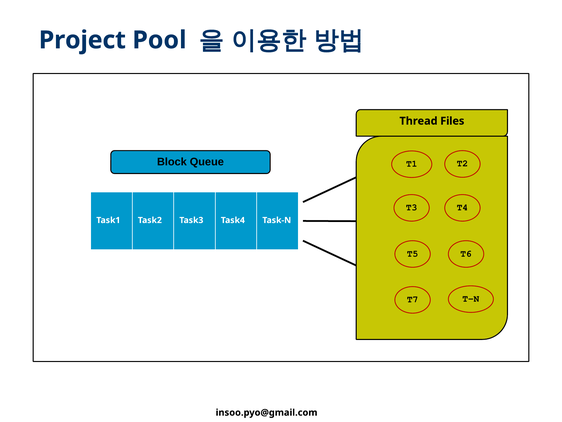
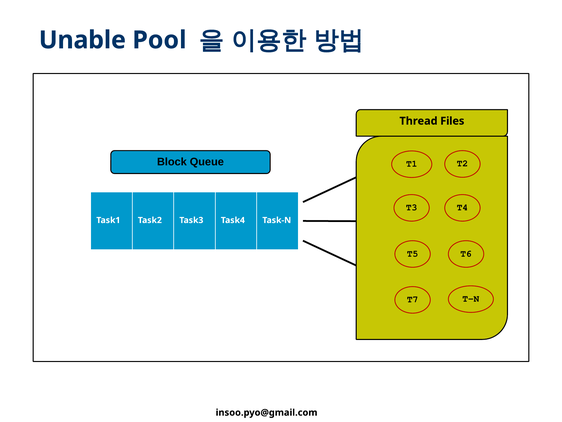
Project: Project -> Unable (82, 40)
